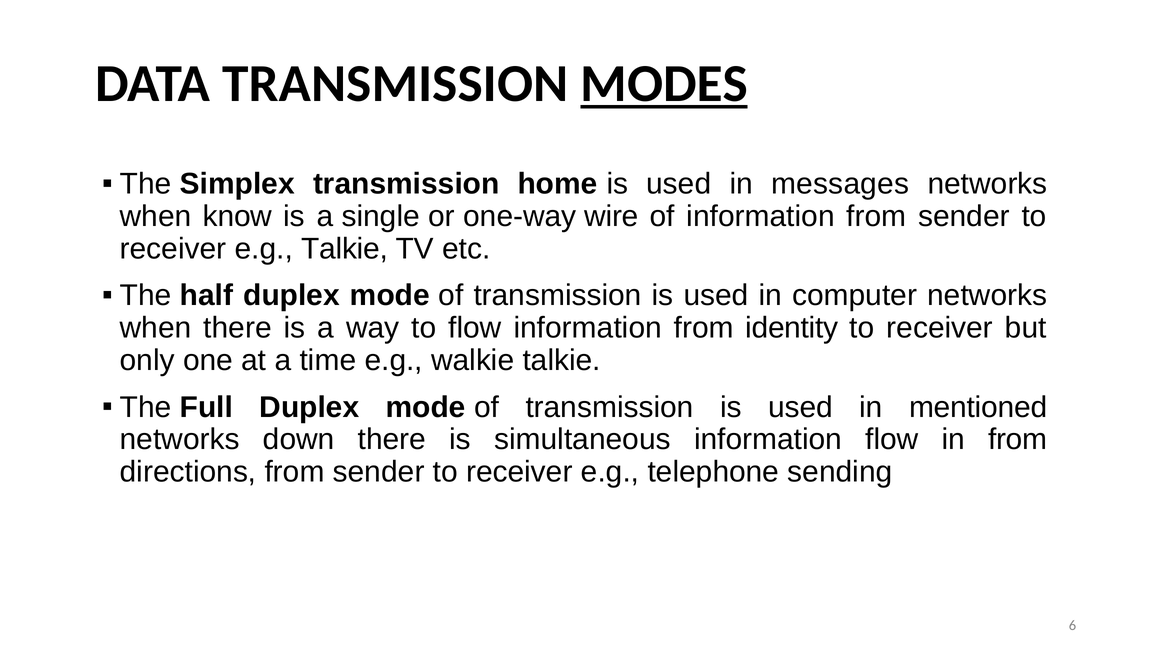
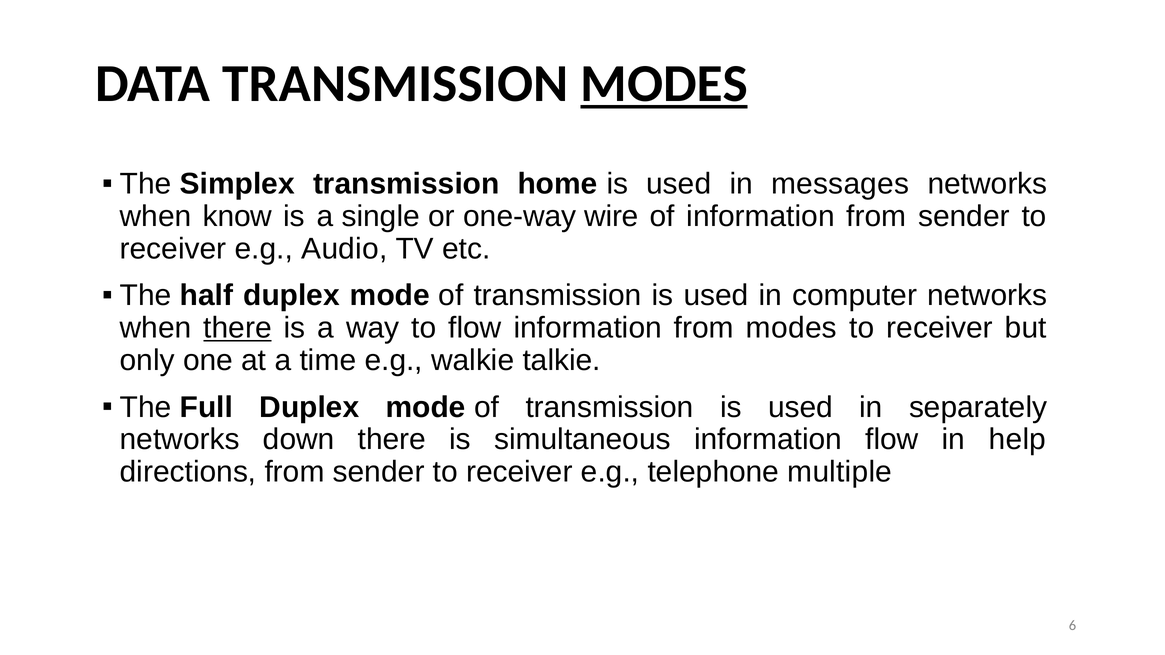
e.g Talkie: Talkie -> Audio (344, 249)
there underline: none -> present (238, 328)
from identity: identity -> modes (791, 328)
mentioned: mentioned -> separately (978, 407)
in from: from -> help (1017, 440)
sending: sending -> multiple (840, 472)
